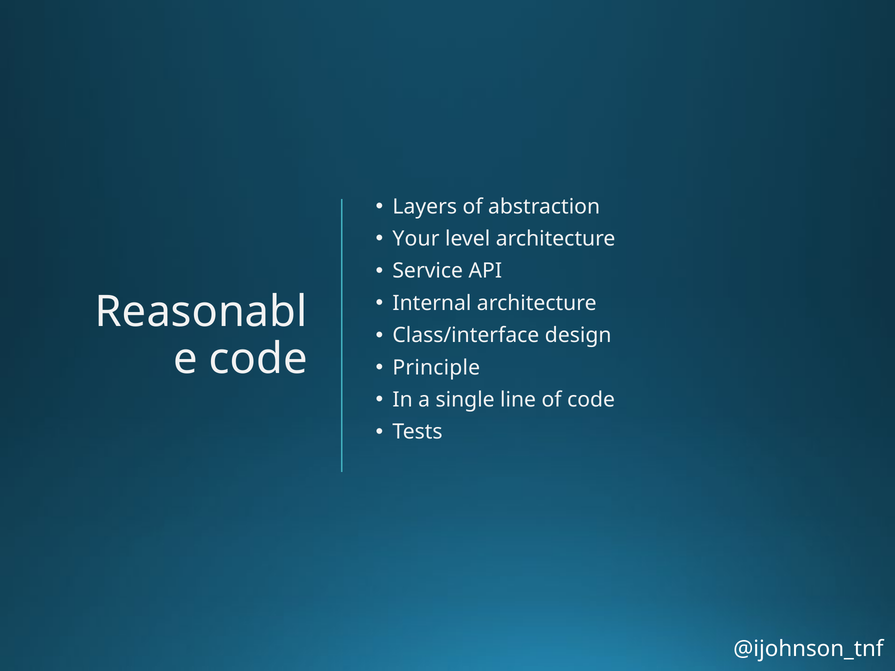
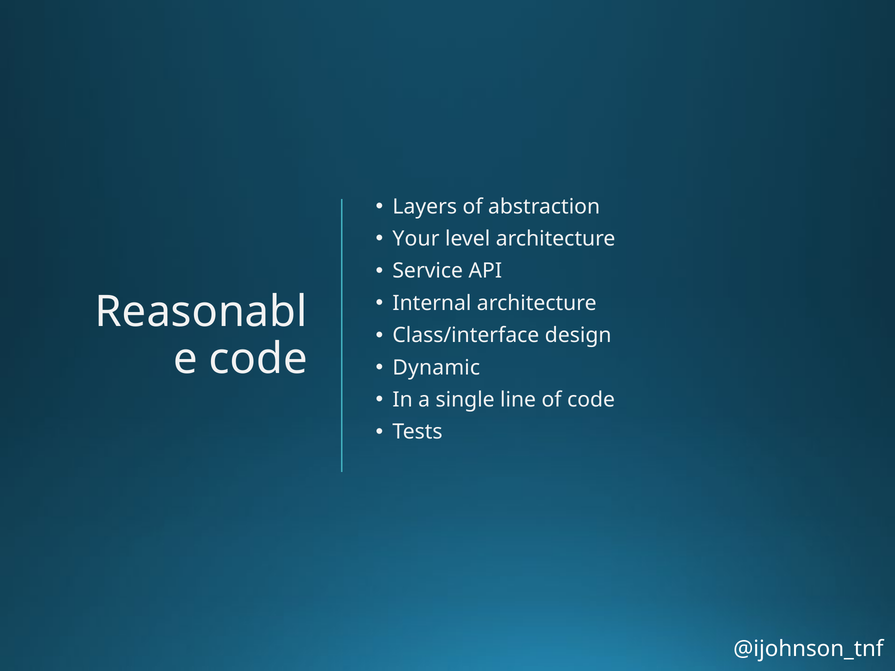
Principle: Principle -> Dynamic (436, 368)
